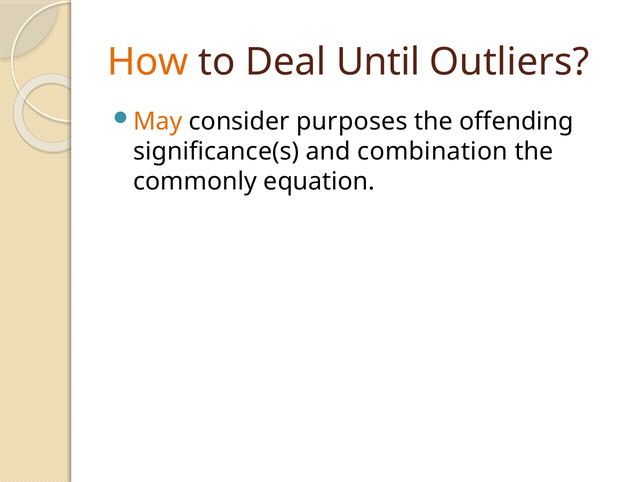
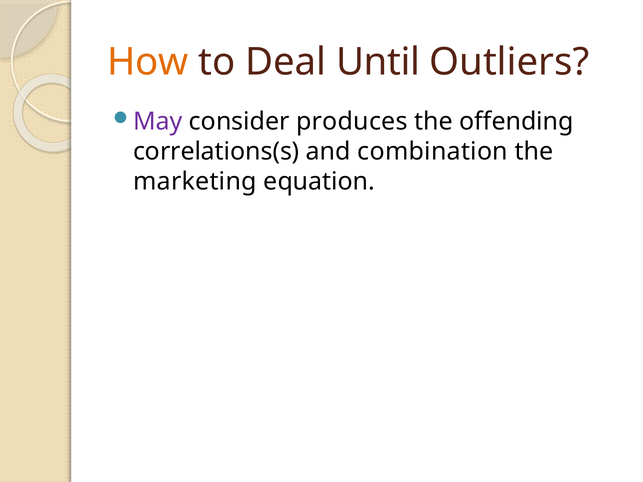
May colour: orange -> purple (158, 122)
purposes: purposes -> produces (352, 122)
significance(s: significance(s -> correlations(s (216, 152)
commonly: commonly -> marketing (195, 182)
